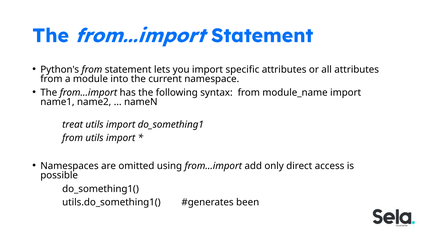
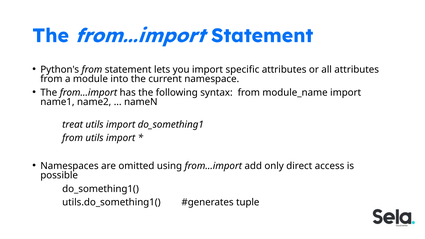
been: been -> tuple (248, 202)
